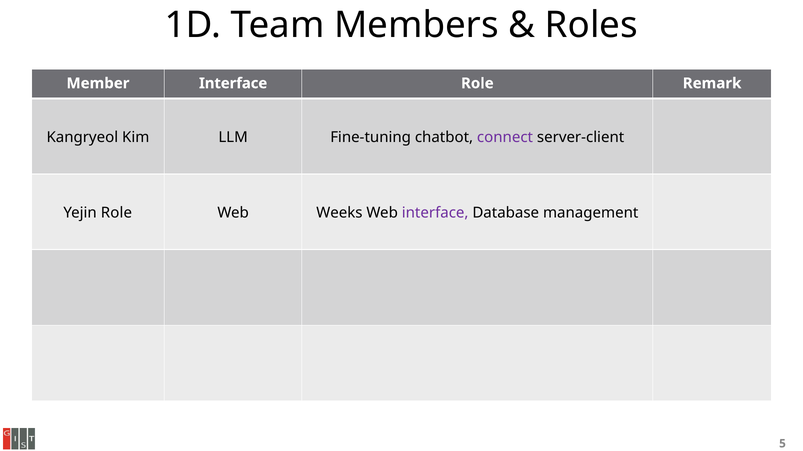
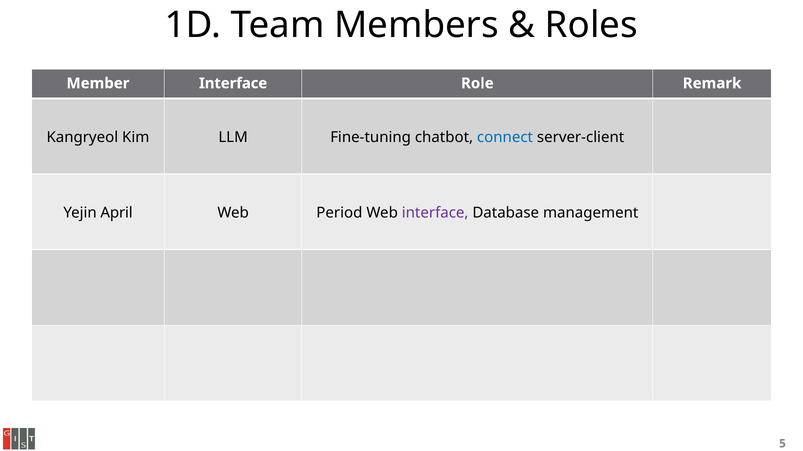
connect colour: purple -> blue (505, 137)
Yejin Role: Role -> April (117, 213)
Weeks: Weeks -> Period (339, 213)
